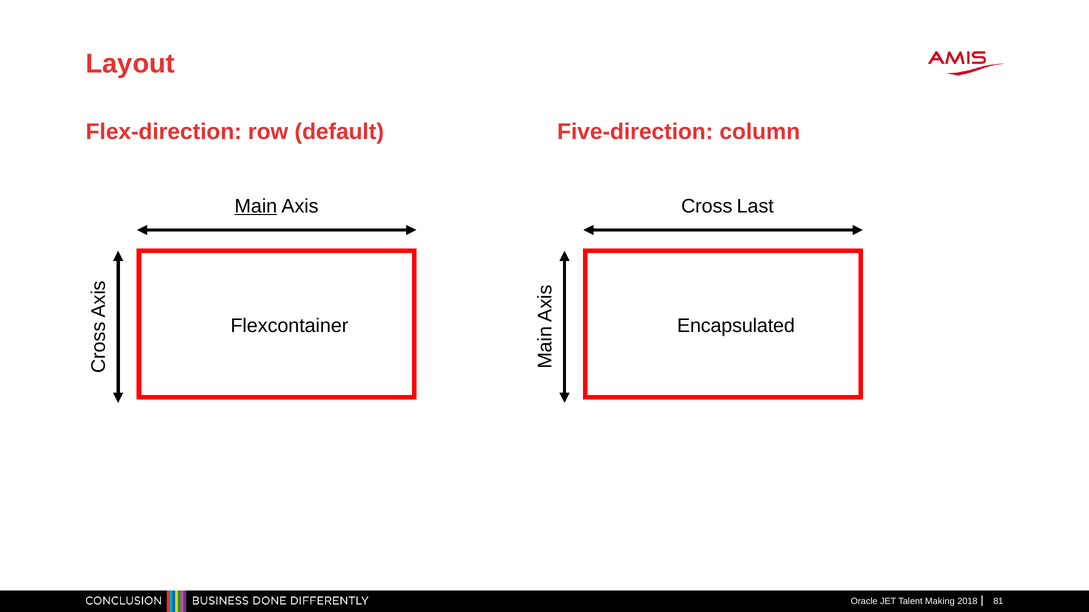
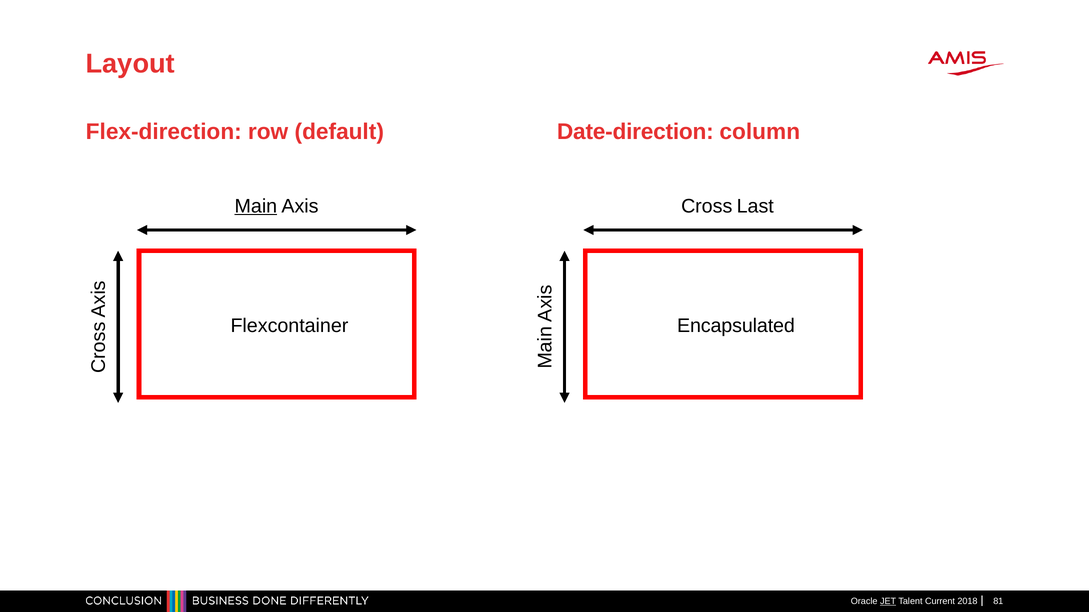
Five-direction: Five-direction -> Date-direction (635, 132)
JET underline: none -> present (888, 602)
Making: Making -> Current (940, 602)
